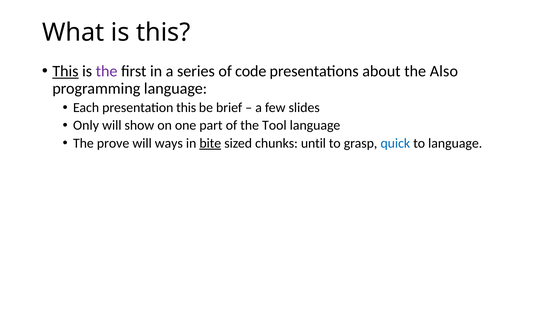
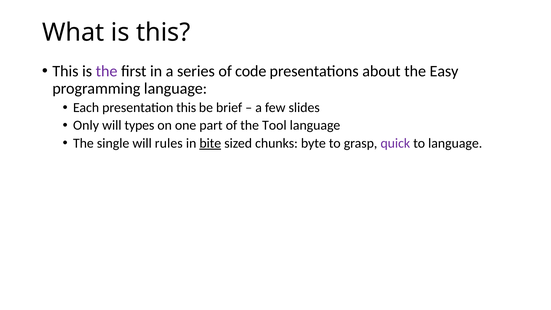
This underline: present -> none (65, 71)
Also: Also -> Easy (444, 71)
show: show -> types (139, 125)
prove: prove -> single (113, 143)
ways: ways -> rules (169, 143)
until: until -> byte (313, 143)
quick colour: blue -> purple (395, 143)
